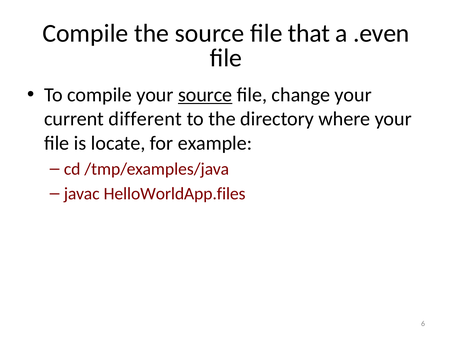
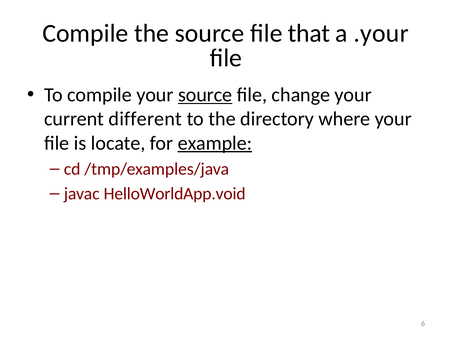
.even: .even -> .your (381, 33)
example underline: none -> present (215, 143)
HelloWorldApp.files: HelloWorldApp.files -> HelloWorldApp.void (175, 194)
